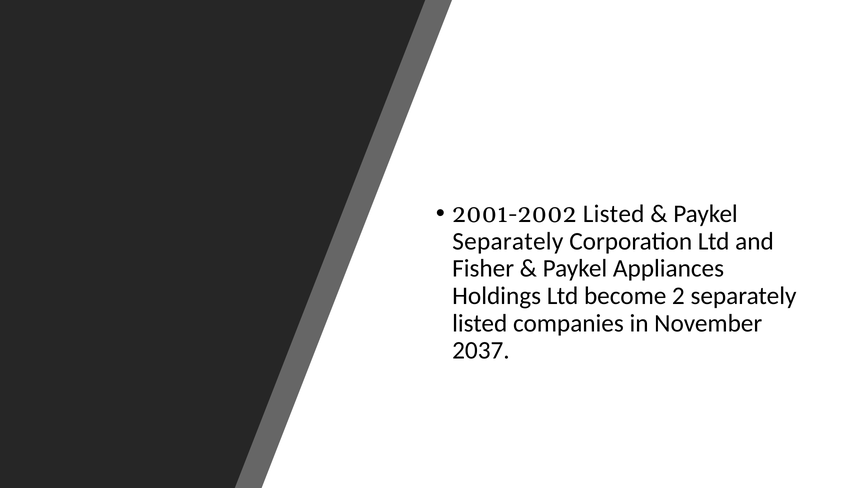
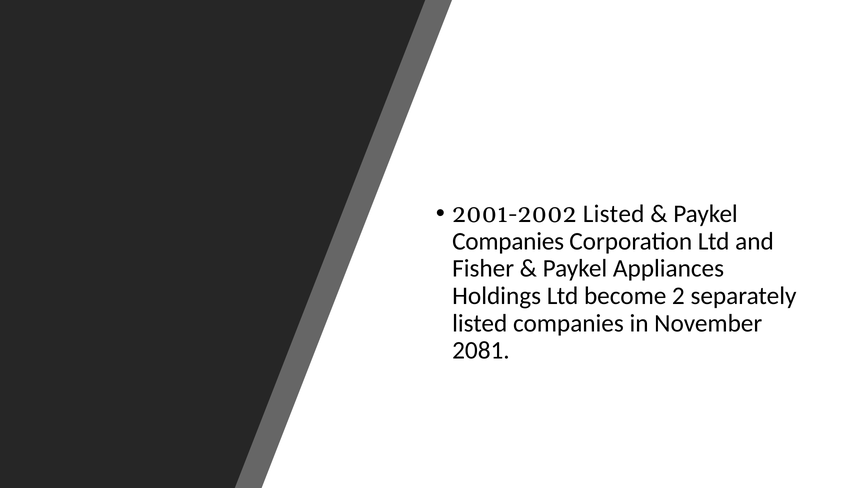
Separately: Separately -> Companies (508, 241)
2037: 2037 -> 2081 (481, 350)
